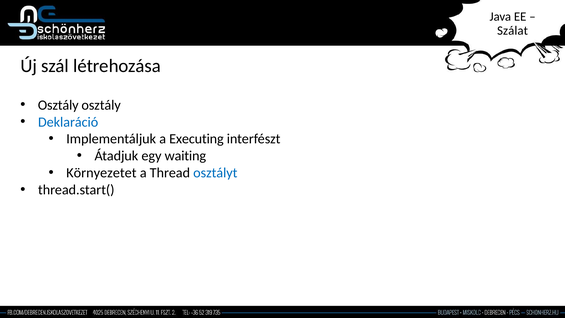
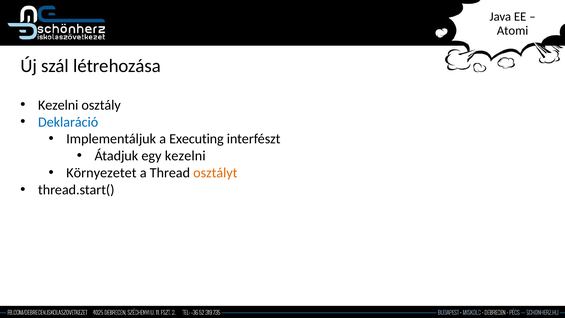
Szálat: Szálat -> Atomi (513, 30)
Osztály: Osztály -> Kezelni (58, 105)
egy waiting: waiting -> kezelni (185, 156)
osztályt colour: blue -> orange (215, 173)
